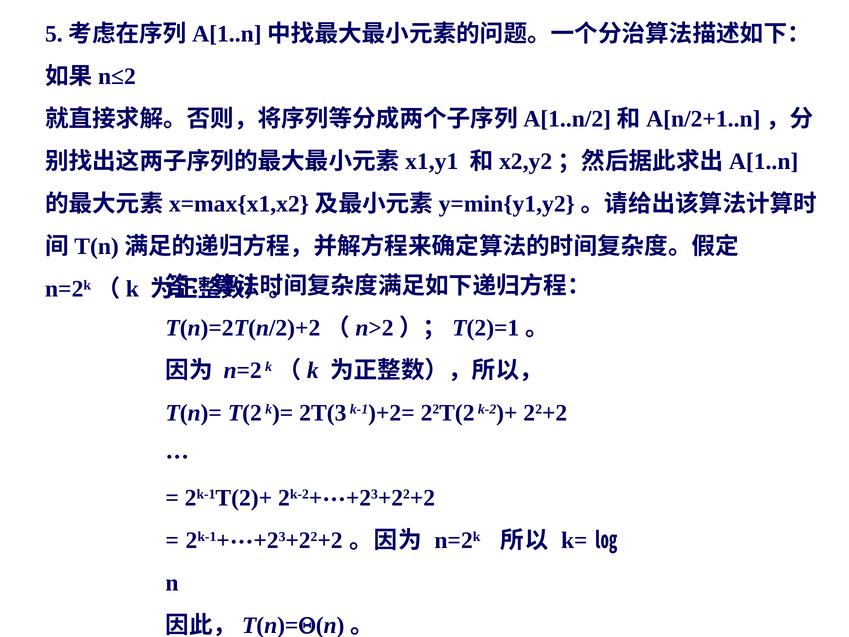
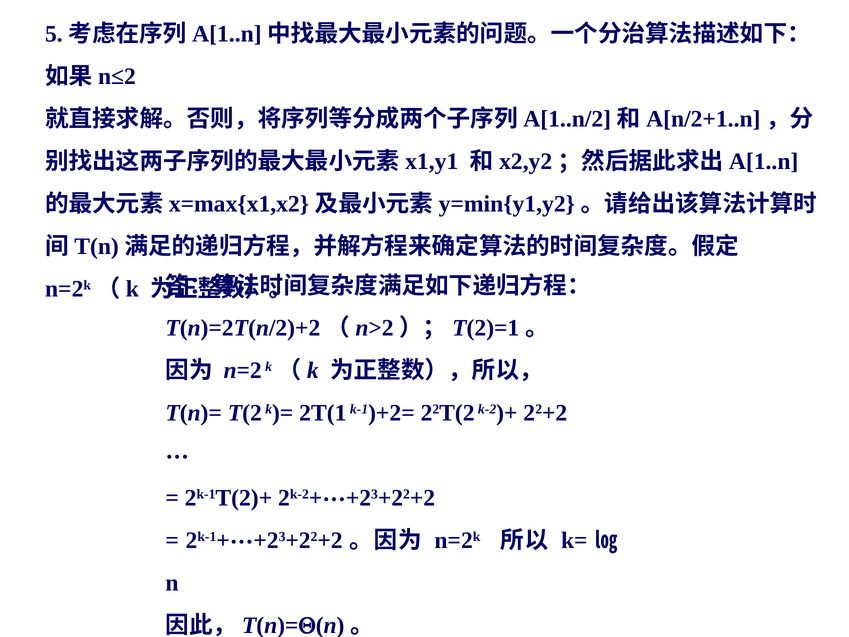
2T(3: 2T(3 -> 2T(1 (323, 413)
